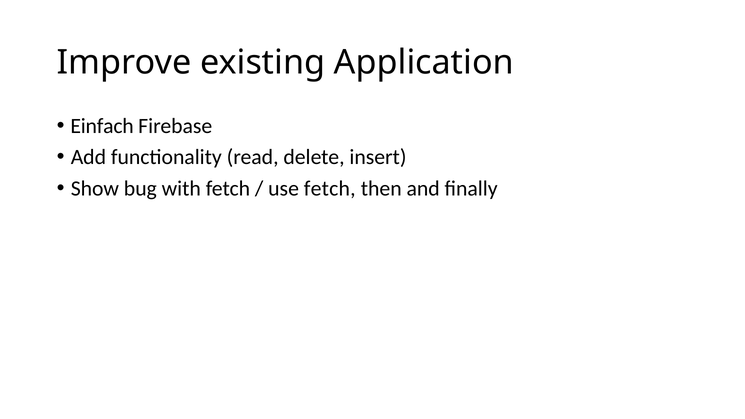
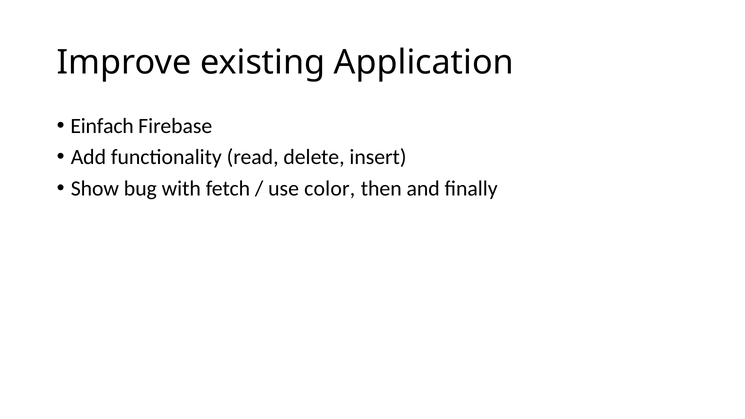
use fetch: fetch -> color (330, 188)
